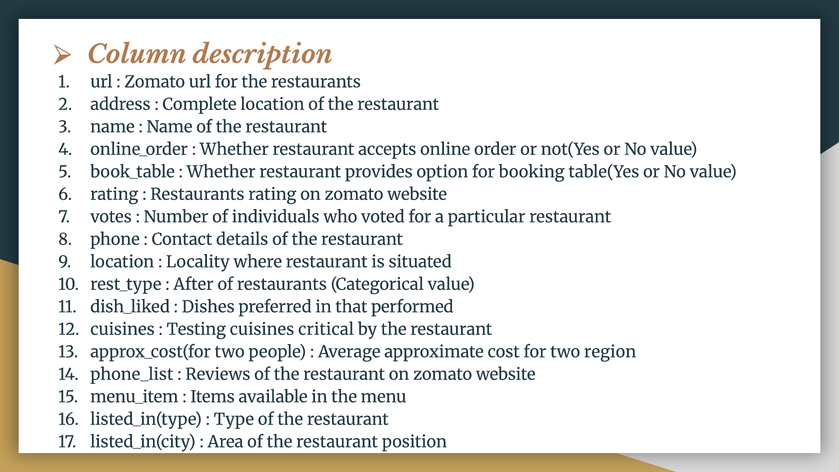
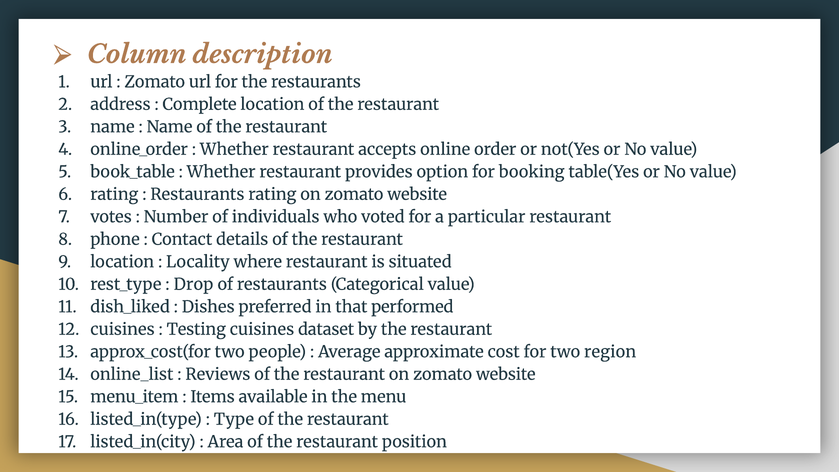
After: After -> Drop (193, 284)
critical: critical -> dataset (326, 329)
phone_list: phone_list -> online_list (132, 374)
